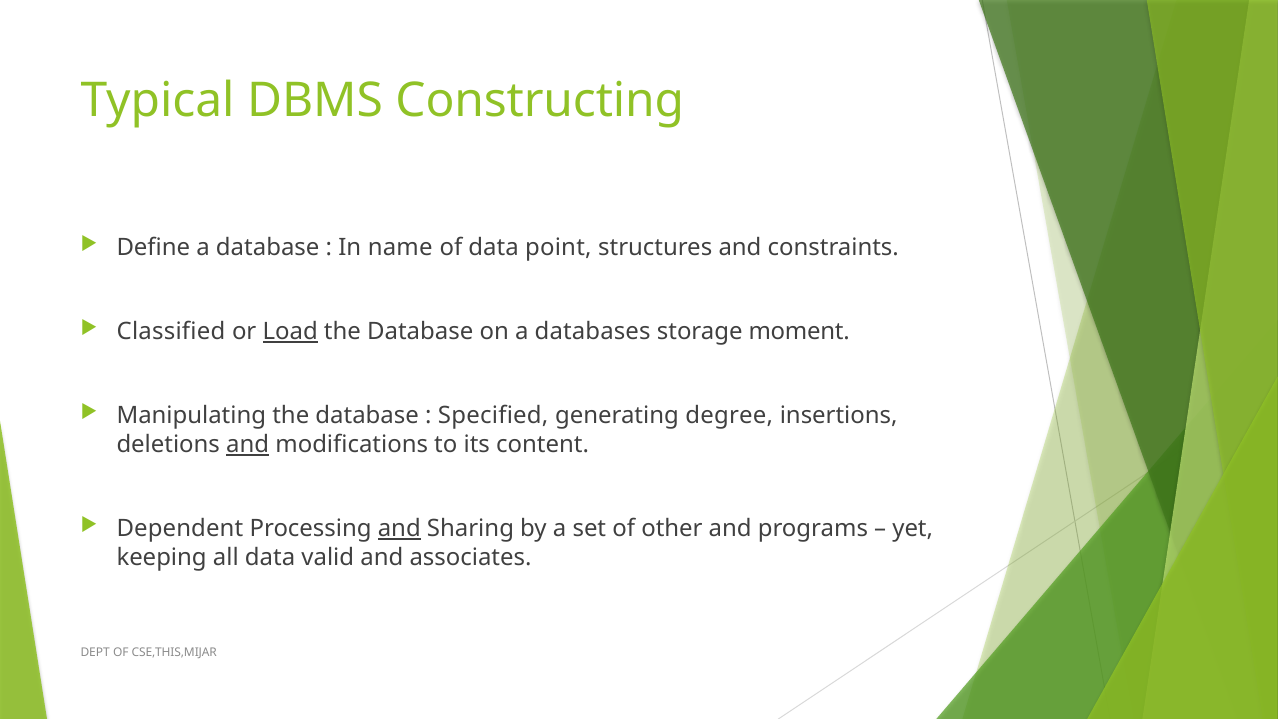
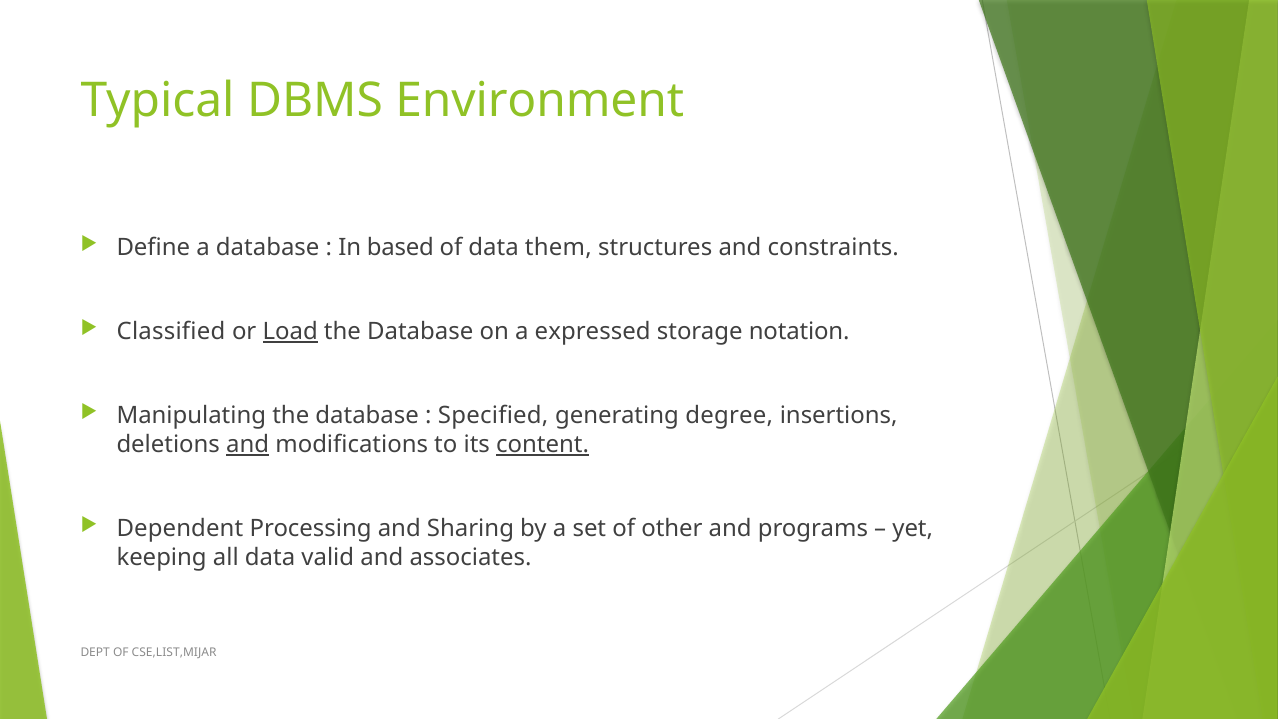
Constructing: Constructing -> Environment (540, 101)
name: name -> based (400, 247)
point: point -> them (558, 247)
databases: databases -> expressed (593, 331)
moment: moment -> notation (799, 331)
content underline: none -> present (543, 444)
and underline: present -> none (399, 529)
CSE,THIS,MIJAR: CSE,THIS,MIJAR -> CSE,LIST,MIJAR (174, 652)
